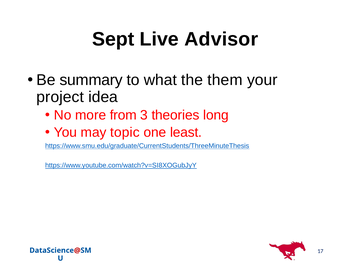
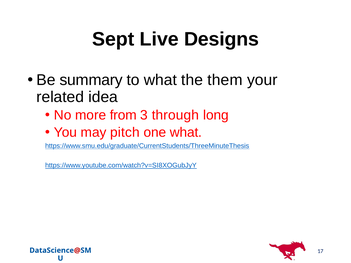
Advisor: Advisor -> Designs (221, 39)
project: project -> related (60, 97)
theories: theories -> through (175, 115)
topic: topic -> pitch (125, 132)
one least: least -> what (186, 132)
